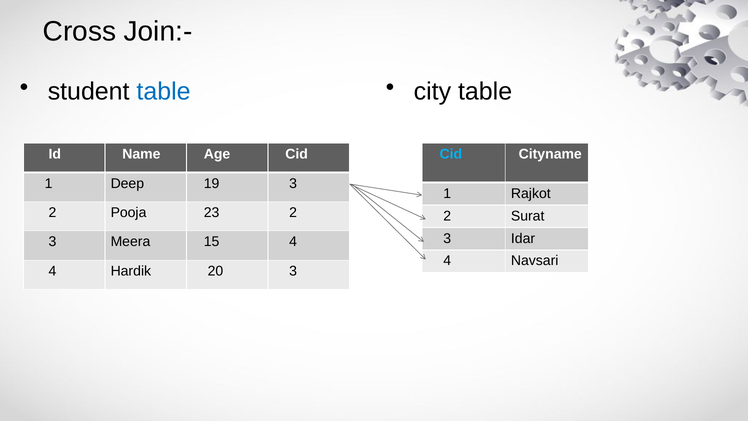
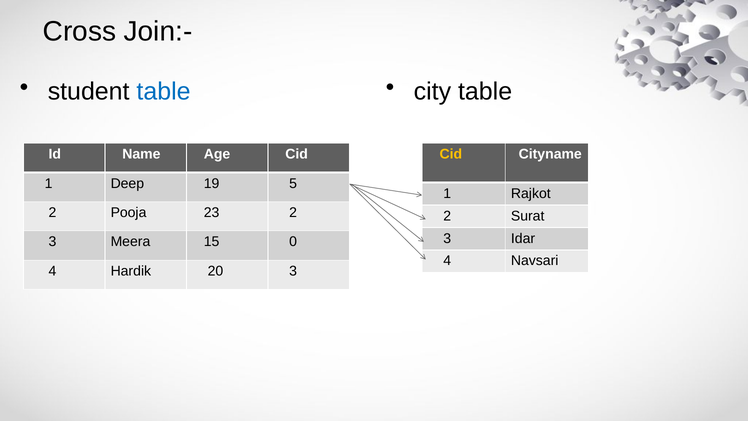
Cid colour: light blue -> yellow (451, 154)
19 3: 3 -> 5 (293, 183)
15 4: 4 -> 0 (293, 242)
